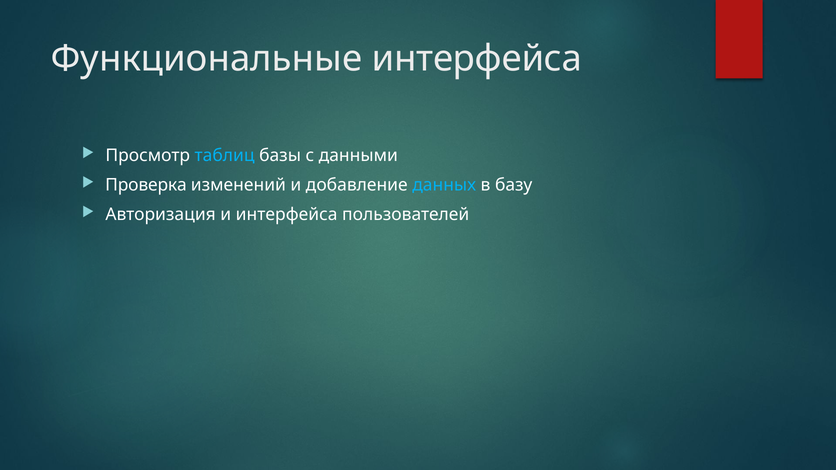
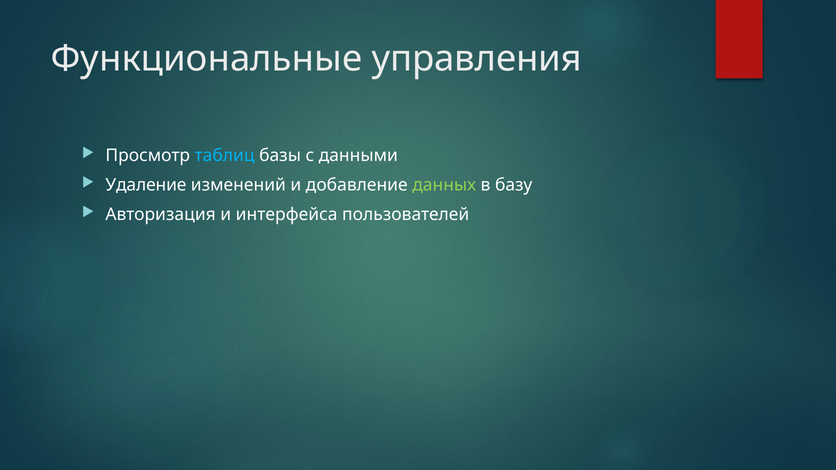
Функциональные интерфейса: интерфейса -> управления (477, 59)
Проверка: Проверка -> Удаление (146, 185)
данных colour: light blue -> light green (444, 185)
